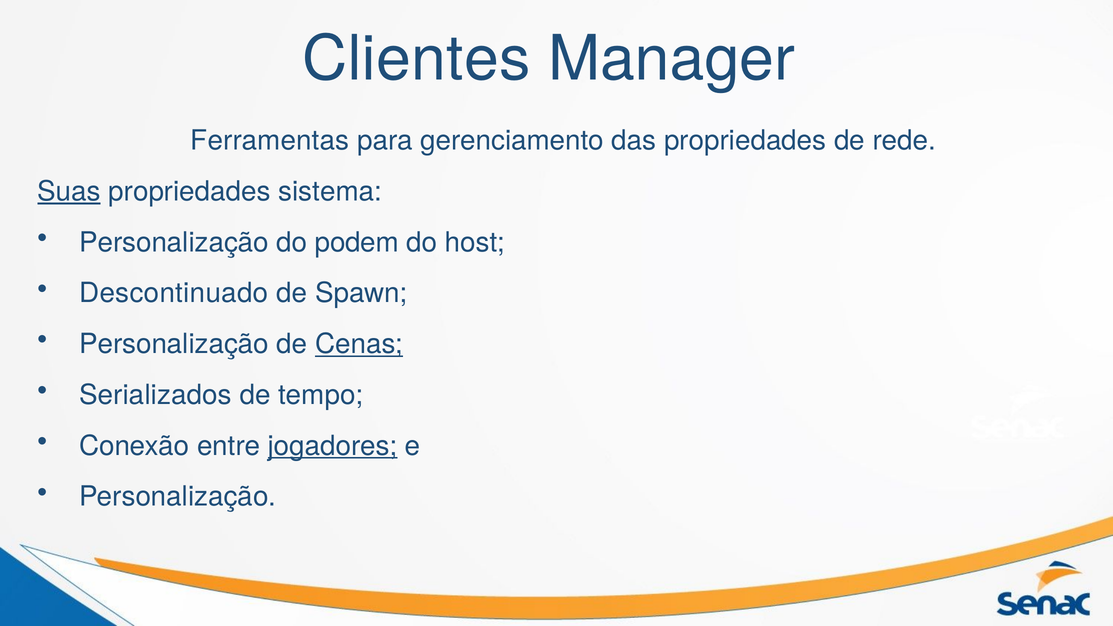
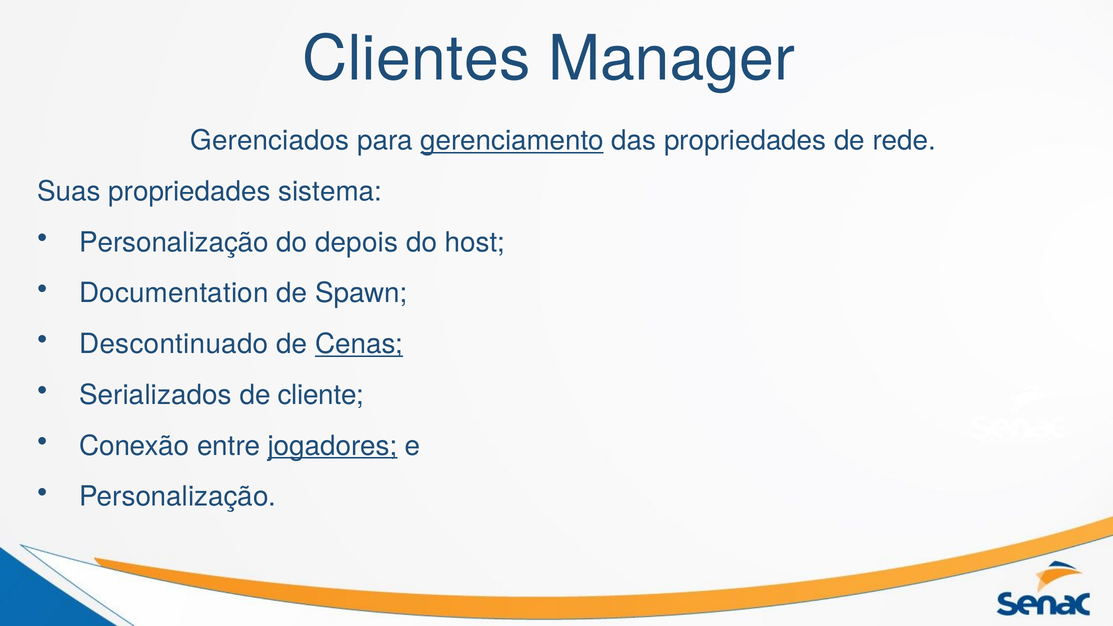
Ferramentas: Ferramentas -> Gerenciados (270, 141)
gerenciamento underline: none -> present (512, 141)
Suas underline: present -> none (69, 192)
podem: podem -> depois (357, 242)
Descontinuado: Descontinuado -> Documentation (174, 293)
Personalização: Personalização -> Descontinuado (174, 344)
tempo: tempo -> cliente (321, 395)
